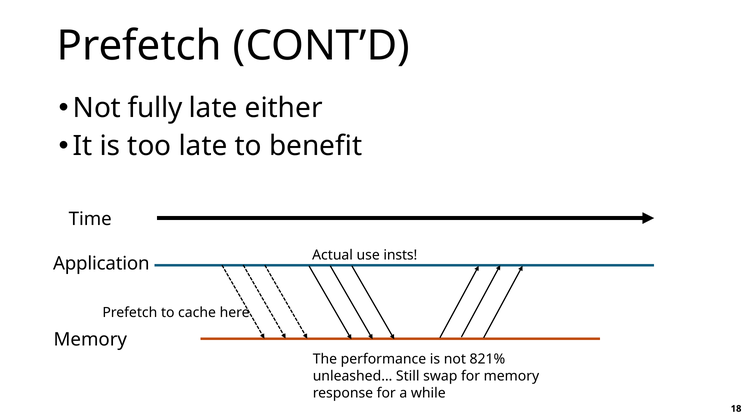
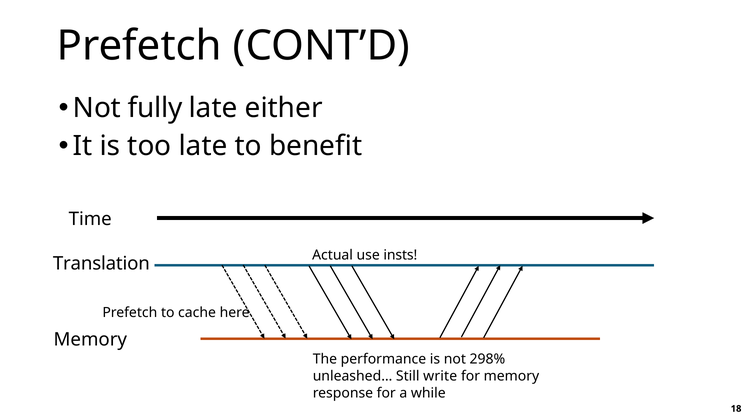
Application: Application -> Translation (101, 264)
821%: 821% -> 298% (487, 360)
swap: swap -> write (440, 376)
